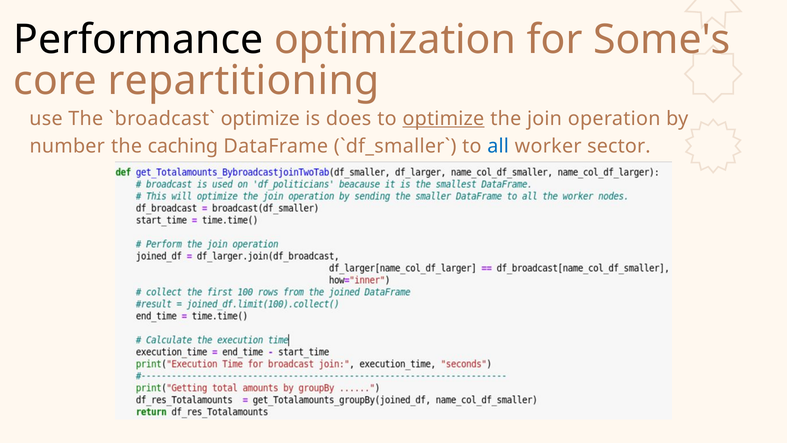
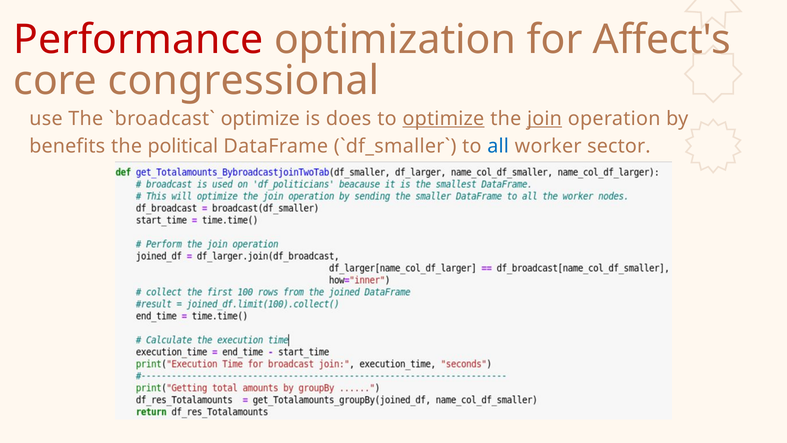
Performance colour: black -> red (138, 40)
Some's: Some's -> Affect's (662, 40)
repartitioning: repartitioning -> congressional (244, 81)
join underline: none -> present (544, 118)
number: number -> benefits (67, 146)
caching: caching -> political (183, 146)
